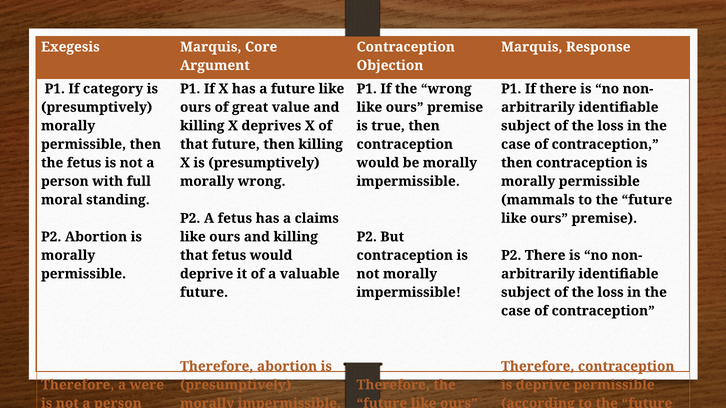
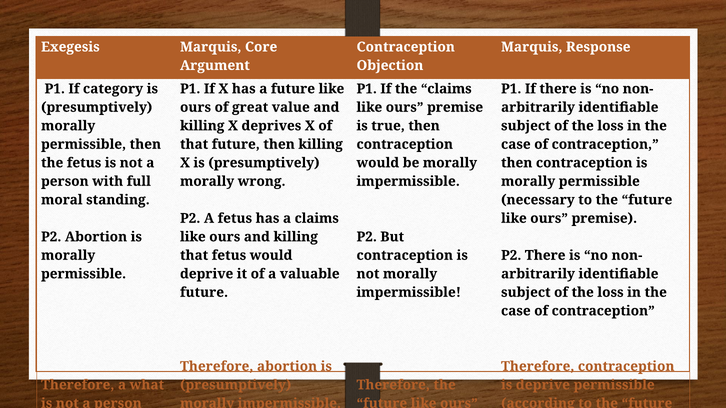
the wrong: wrong -> claims (446, 89)
mammals: mammals -> necessary (538, 200)
were: were -> what (147, 385)
